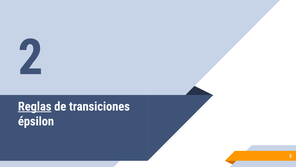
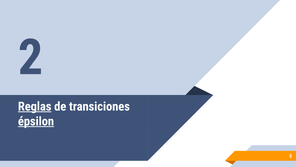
épsilon underline: none -> present (36, 121)
